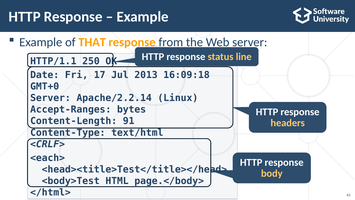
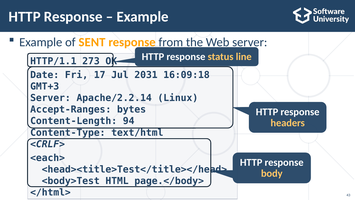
THAT: THAT -> SENT (92, 42)
250: 250 -> 273 (91, 61)
2013: 2013 -> 2031 (146, 75)
GMT+0: GMT+0 -> GMT+3 (45, 86)
91: 91 -> 94 (129, 121)
